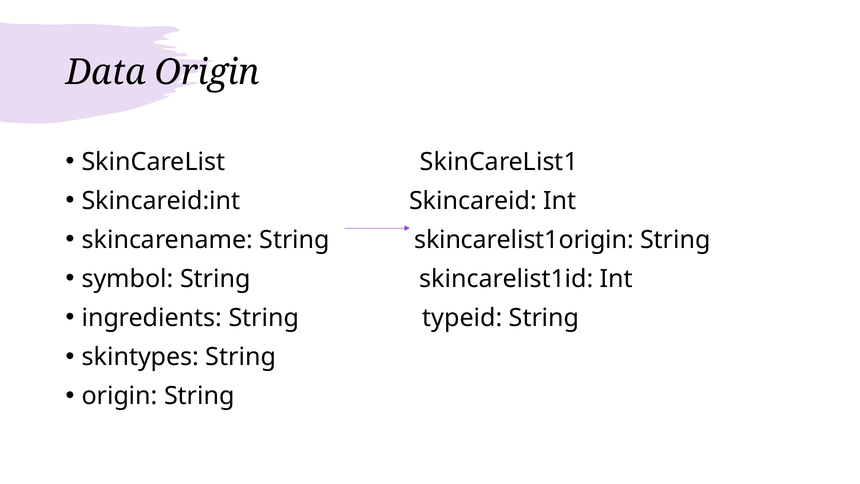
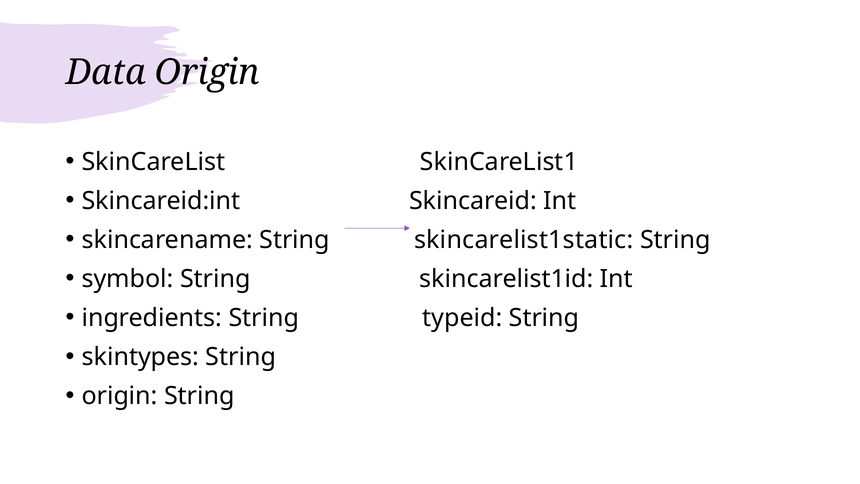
skincarelist1origin: skincarelist1origin -> skincarelist1static (524, 240)
